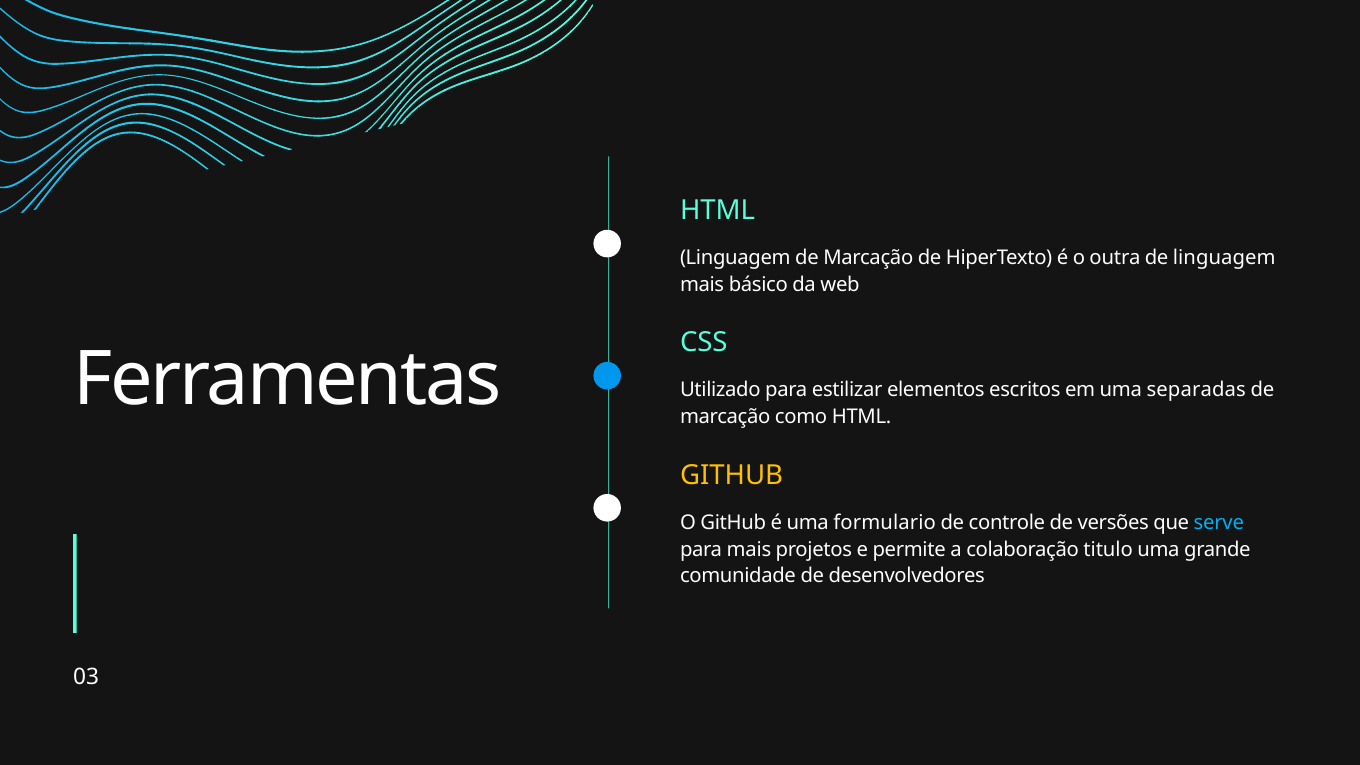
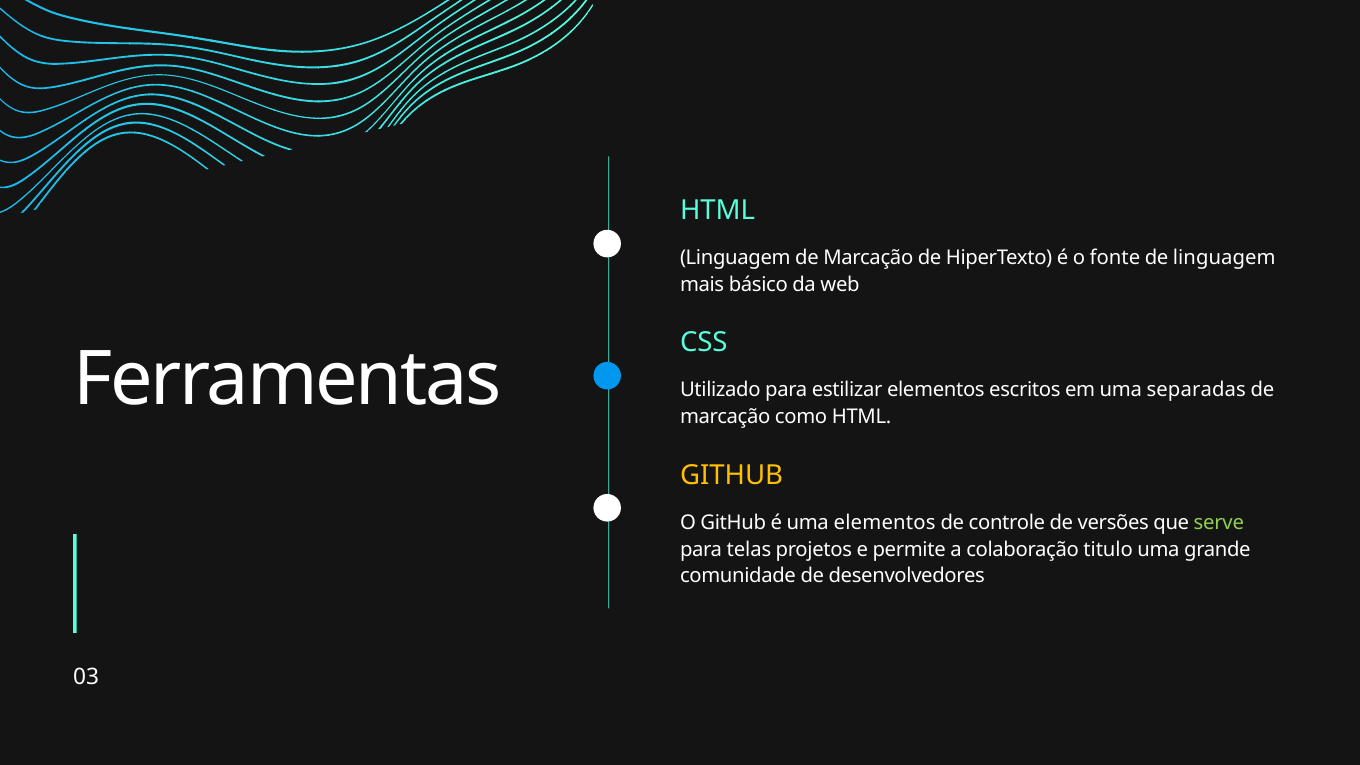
outra: outra -> fonte (1115, 258)
uma formulario: formulario -> elementos (885, 523)
serve colour: light blue -> light green (1219, 523)
para mais: mais -> telas (749, 550)
